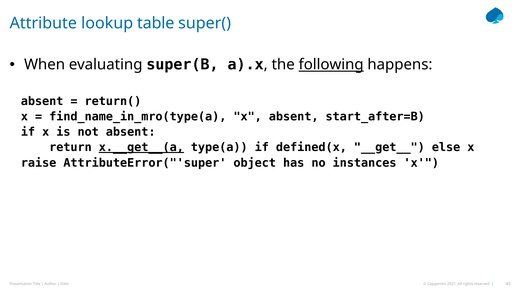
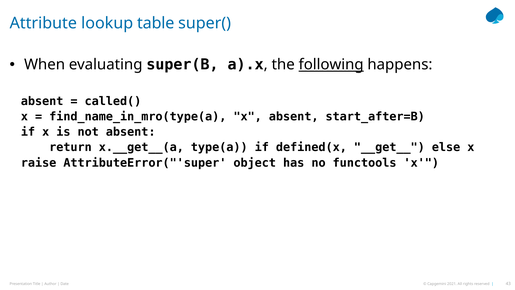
return(: return( -> called( (113, 101)
x.__get__(a underline: present -> none (141, 147)
instances: instances -> functools (365, 163)
